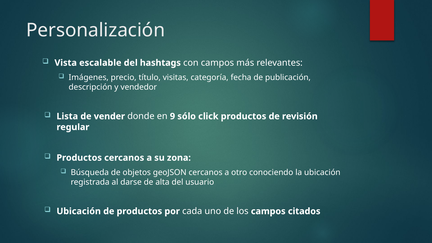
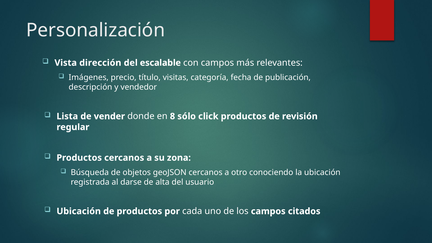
escalable: escalable -> dirección (100, 63)
hashtags: hashtags -> escalable (160, 63)
9: 9 -> 8 (172, 116)
